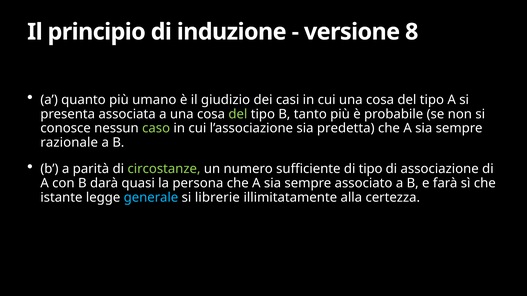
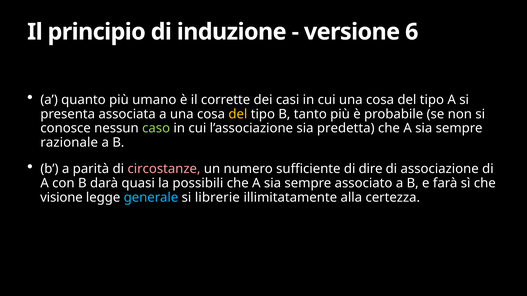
8: 8 -> 6 (412, 32)
giudizio: giudizio -> corrette (226, 100)
del colour: light green -> yellow (238, 114)
circostanze colour: light green -> pink (164, 169)
di tipo: tipo -> dire (371, 169)
persona: persona -> possibili (198, 183)
istante: istante -> visione (61, 198)
